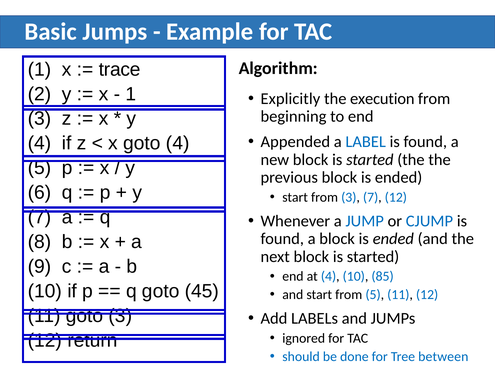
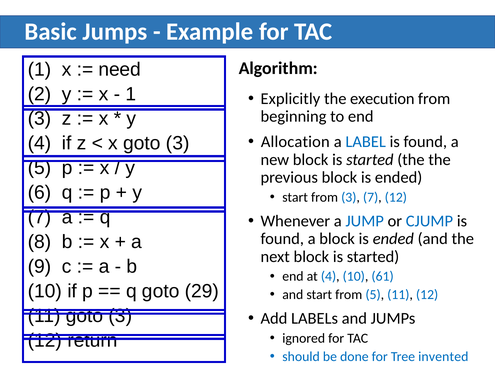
trace: trace -> need (120, 69)
Appended: Appended -> Allocation (295, 142)
x goto 4: 4 -> 3 (178, 143)
85: 85 -> 61 (383, 277)
45: 45 -> 29 (202, 291)
between: between -> invented (443, 357)
